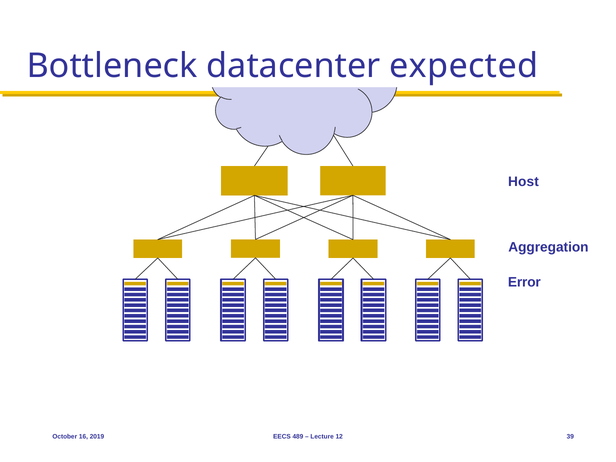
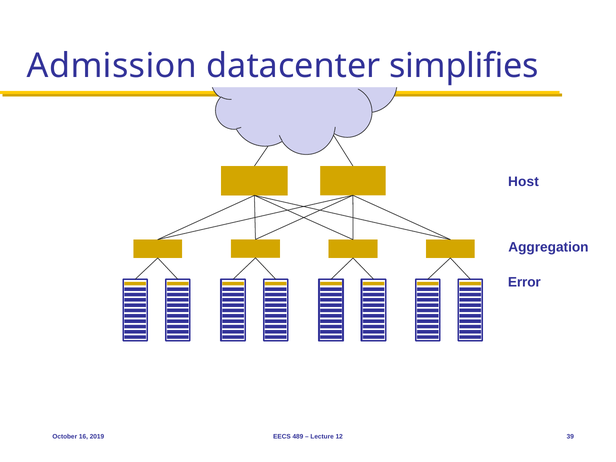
Bottleneck: Bottleneck -> Admission (112, 66)
expected: expected -> simplifies (464, 66)
